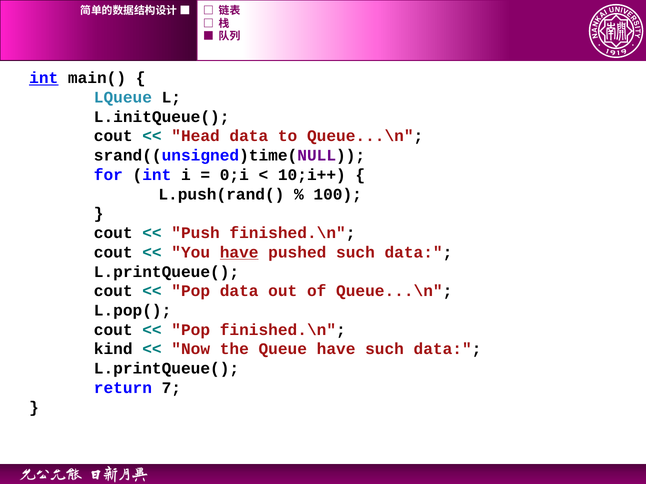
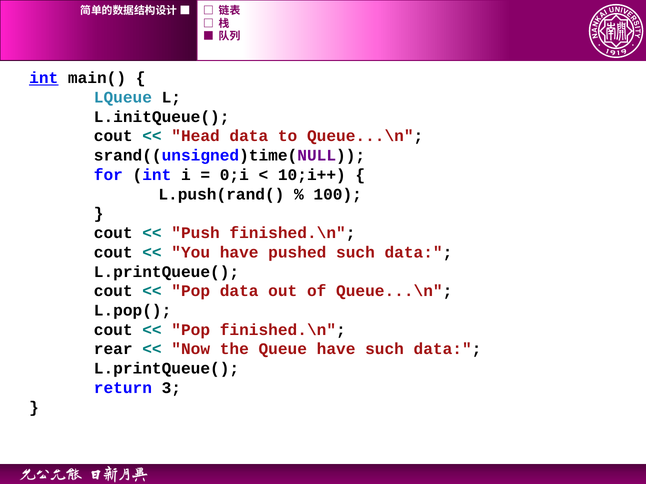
have underline: present -> none (239, 253)
kind: kind -> rear (113, 349)
7: 7 -> 3 (171, 388)
